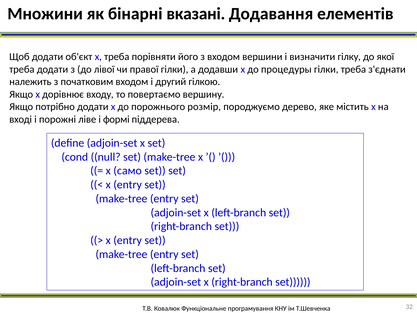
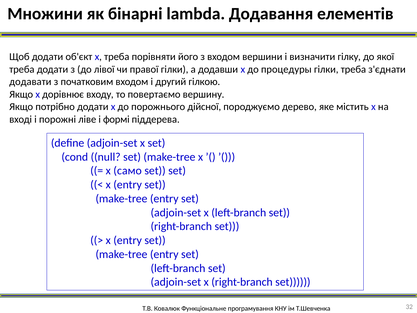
вказані: вказані -> lambda (196, 14)
належить: належить -> додавати (30, 82)
розмір: розмір -> дійсної (204, 107)
